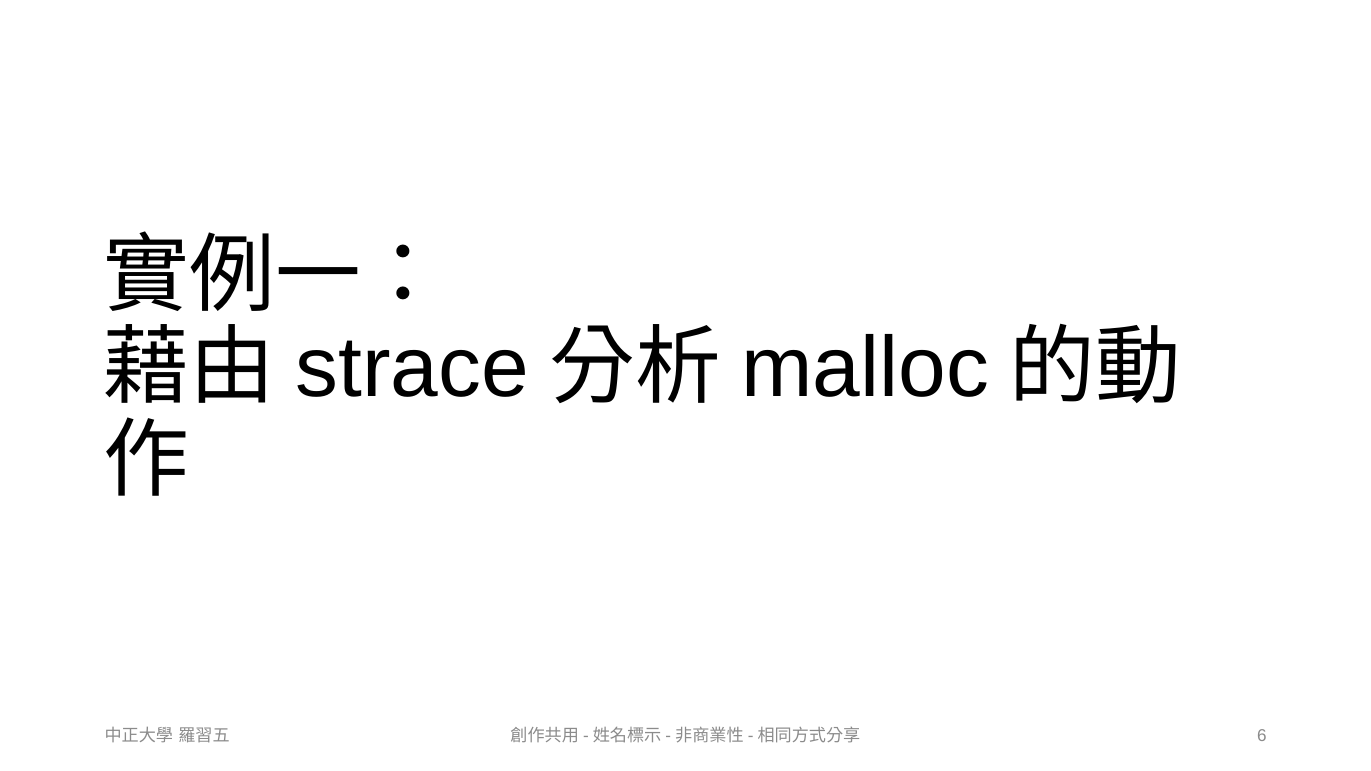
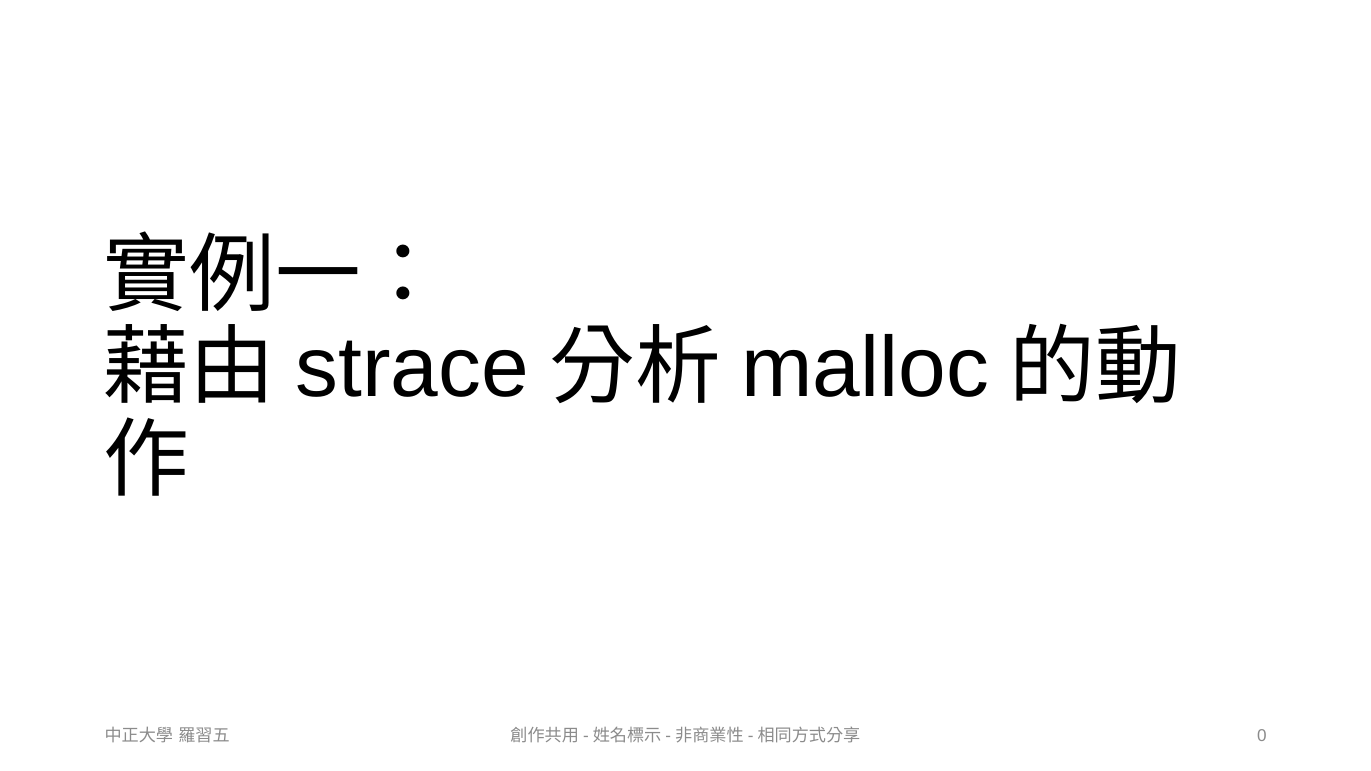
6: 6 -> 0 (1262, 736)
